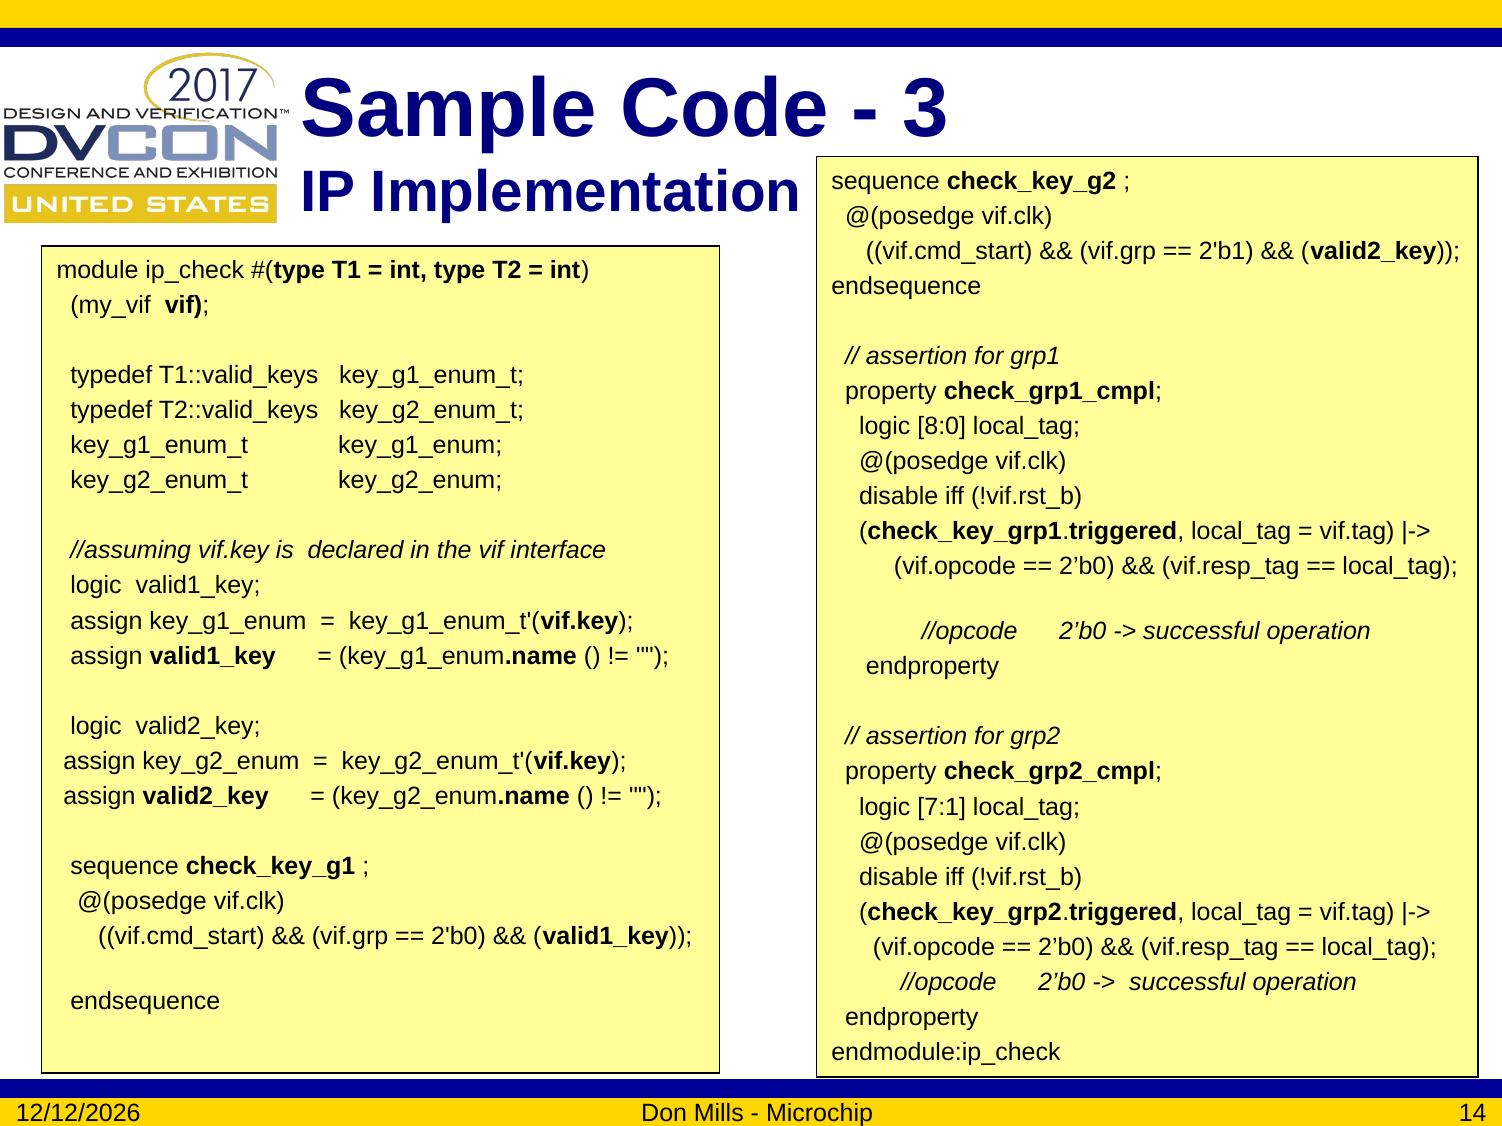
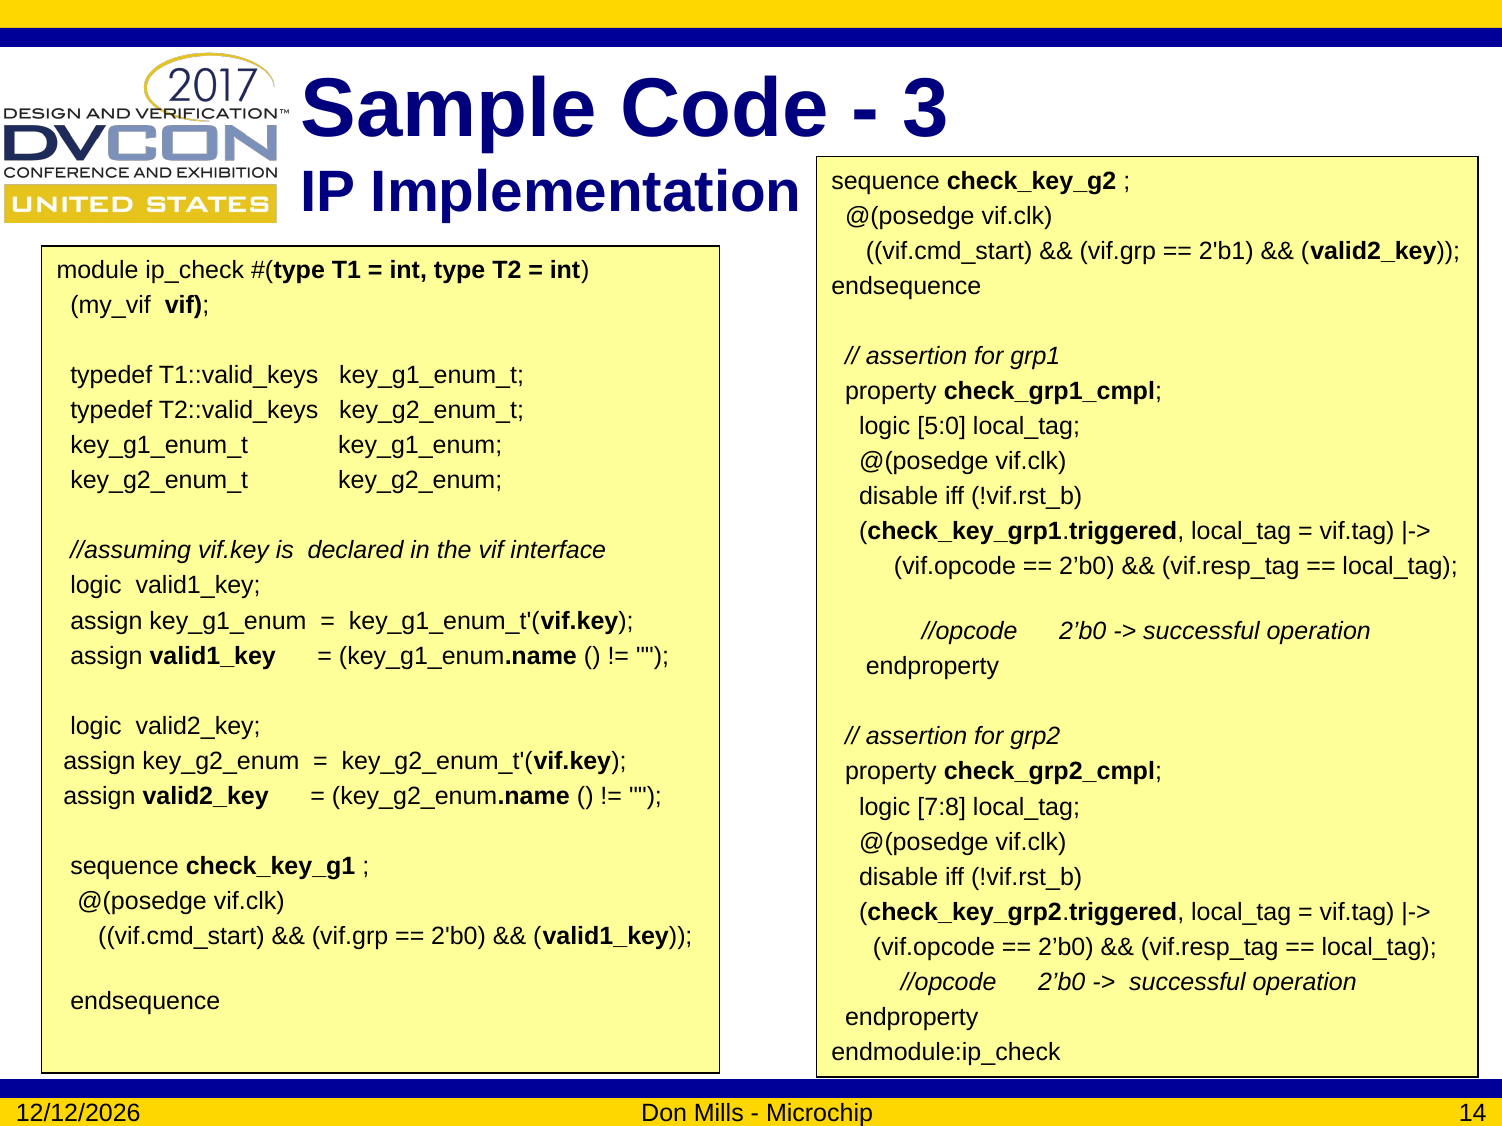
8:0: 8:0 -> 5:0 (942, 426)
7:1: 7:1 -> 7:8 (942, 807)
